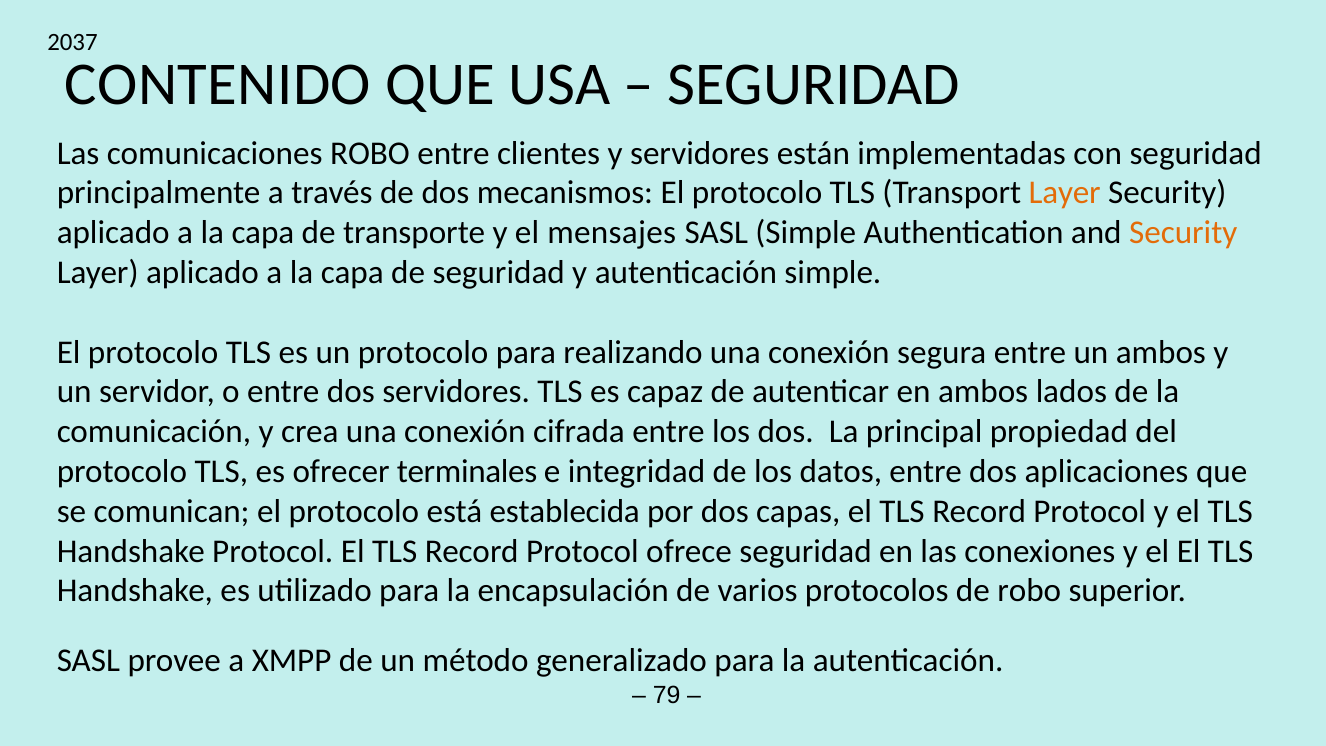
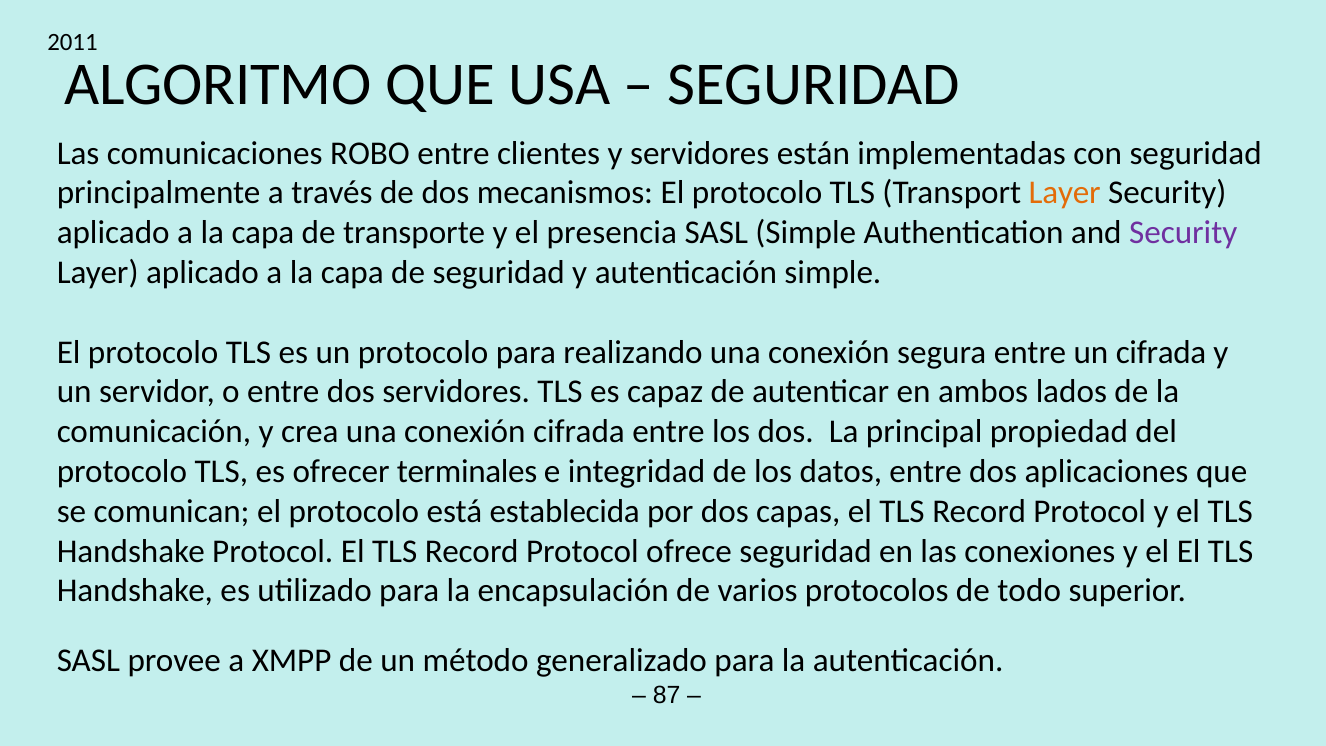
2037: 2037 -> 2011 (72, 42)
CONTENIDO: CONTENIDO -> ALGORITMO (218, 85)
mensajes: mensajes -> presencia (612, 233)
Security colour: orange -> purple (1183, 233)
un ambos: ambos -> cifrada (1161, 352)
de robo: robo -> todo (1029, 591)
79: 79 -> 87 (667, 696)
